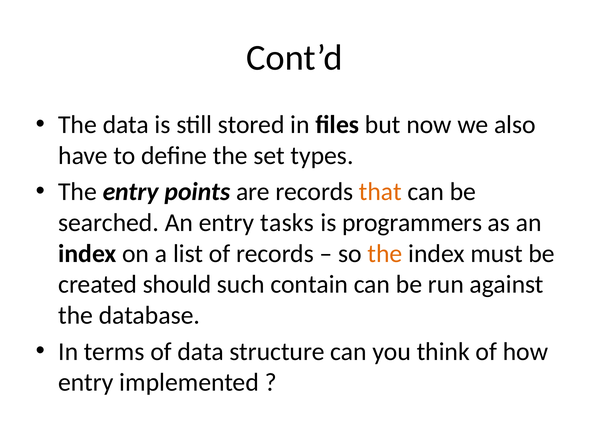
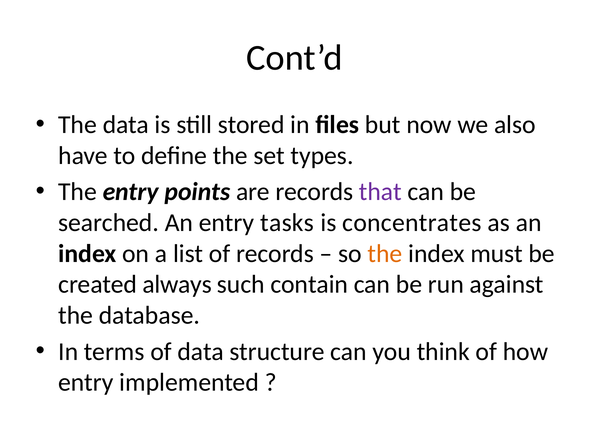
that colour: orange -> purple (380, 192)
programmers: programmers -> concentrates (412, 223)
should: should -> always (177, 284)
